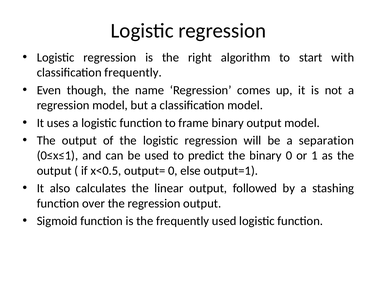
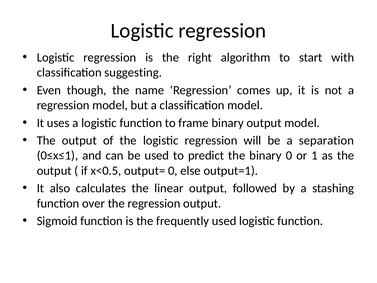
classification frequently: frequently -> suggesting (133, 73)
